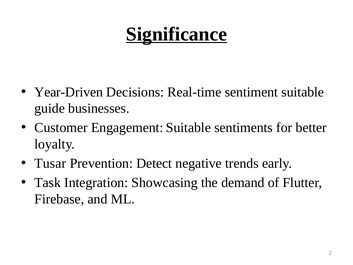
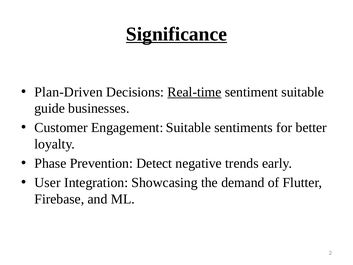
Year-Driven: Year-Driven -> Plan-Driven (69, 92)
Real-time underline: none -> present (194, 92)
Tusar: Tusar -> Phase (50, 163)
Task: Task -> User (48, 182)
